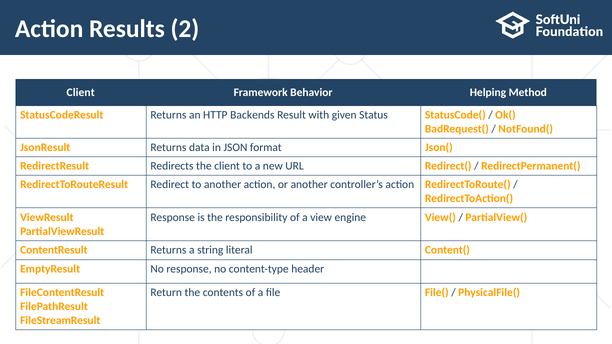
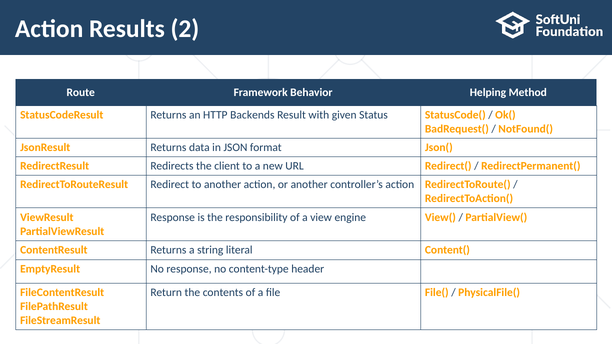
Client: Client -> Route (81, 93)
